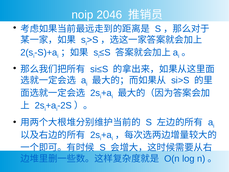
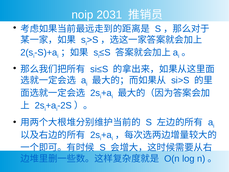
2046: 2046 -> 2031 (109, 15)
